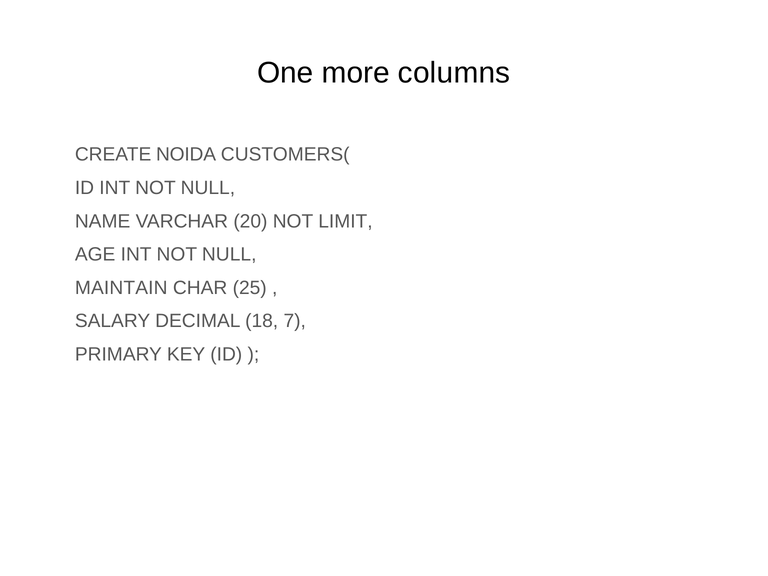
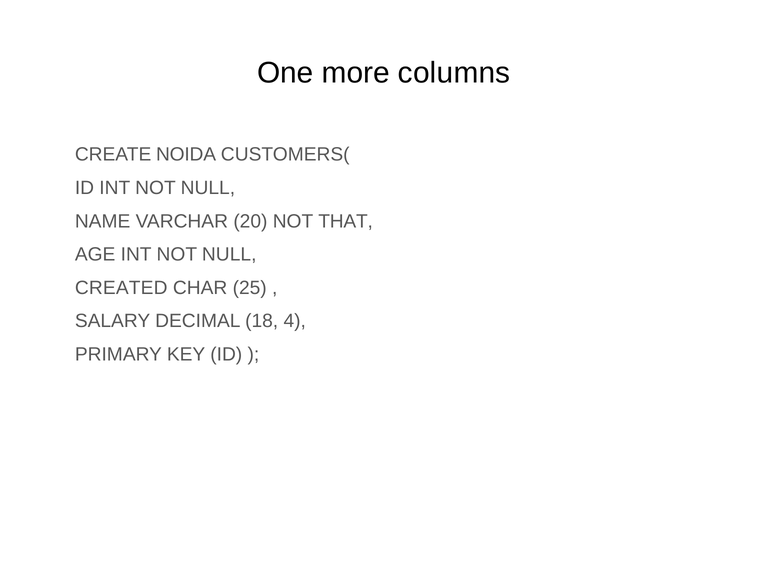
LIMIT: LIMIT -> THAT (346, 221)
MAINTAIN: MAINTAIN -> CREATED (121, 288)
7: 7 -> 4 (295, 321)
